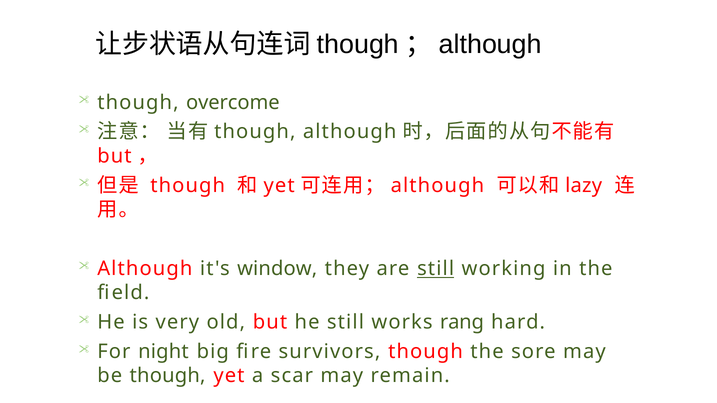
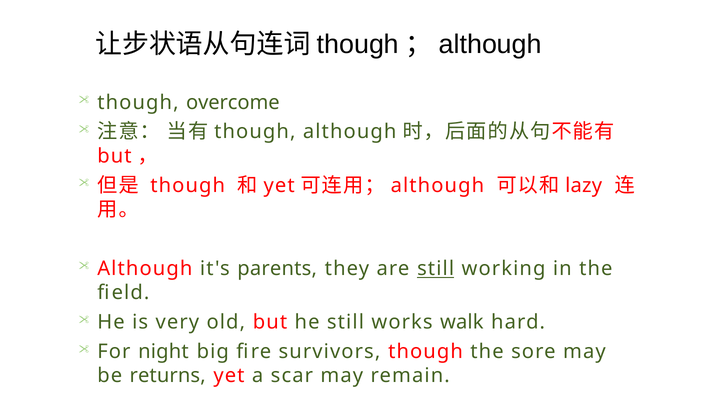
window: window -> parents (277, 269)
rang: rang -> walk (462, 322)
be though: though -> returns (168, 376)
